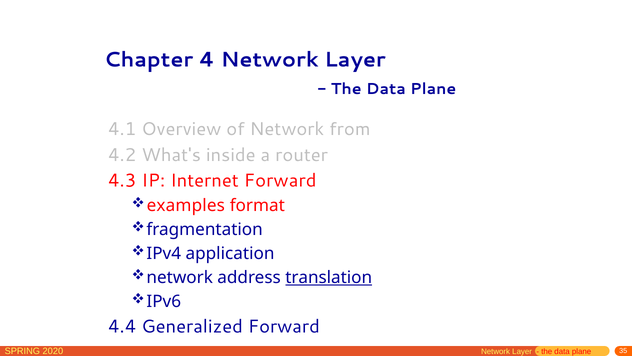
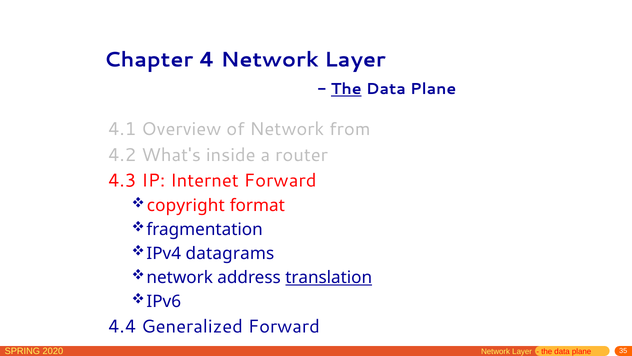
The underline: none -> present (346, 89)
examples: examples -> copyright (186, 205)
application: application -> datagrams (230, 253)
